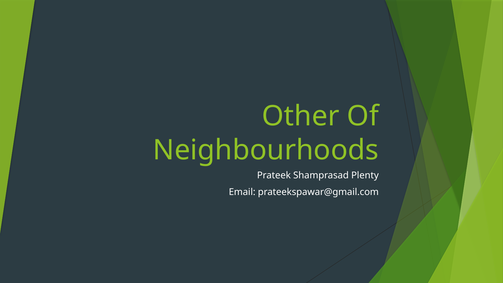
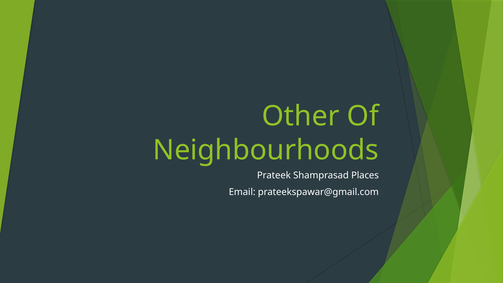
Plenty: Plenty -> Places (365, 175)
